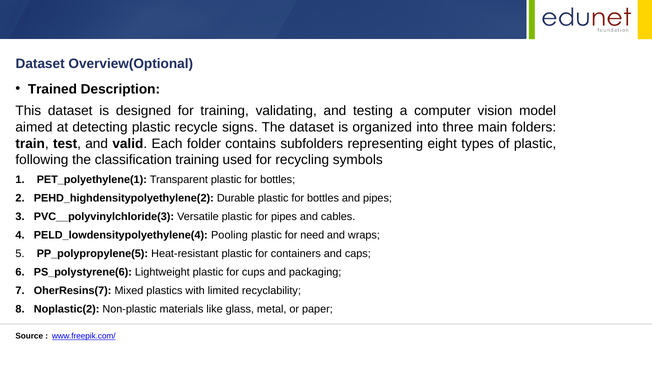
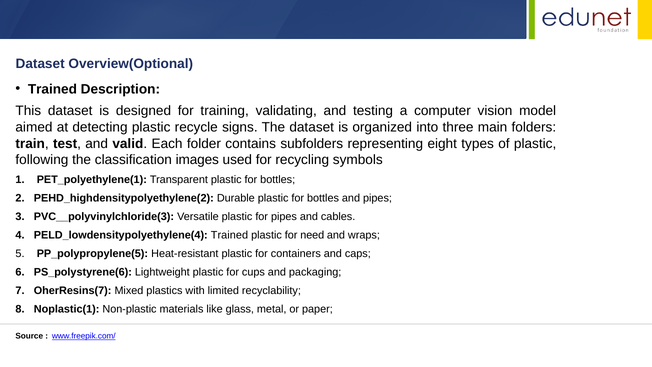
classification training: training -> images (197, 160)
PELD_lowdensitypolyethylene(4 Pooling: Pooling -> Trained (229, 235)
Noplastic(2: Noplastic(2 -> Noplastic(1 (67, 309)
